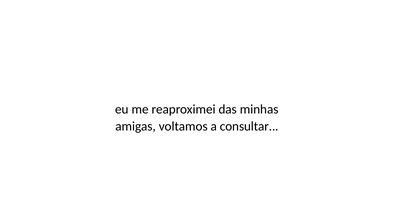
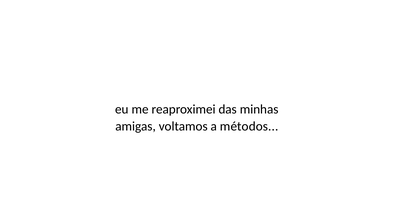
consultar: consultar -> métodos (249, 126)
